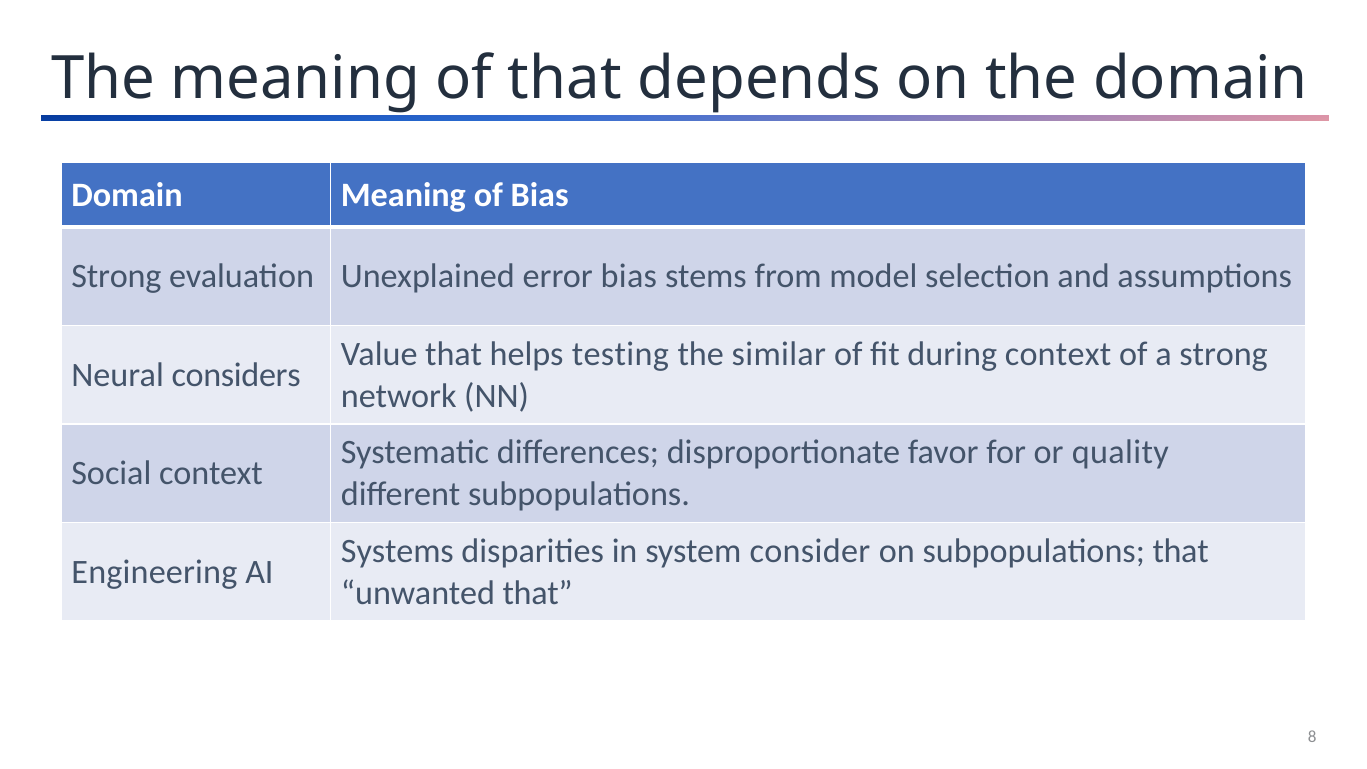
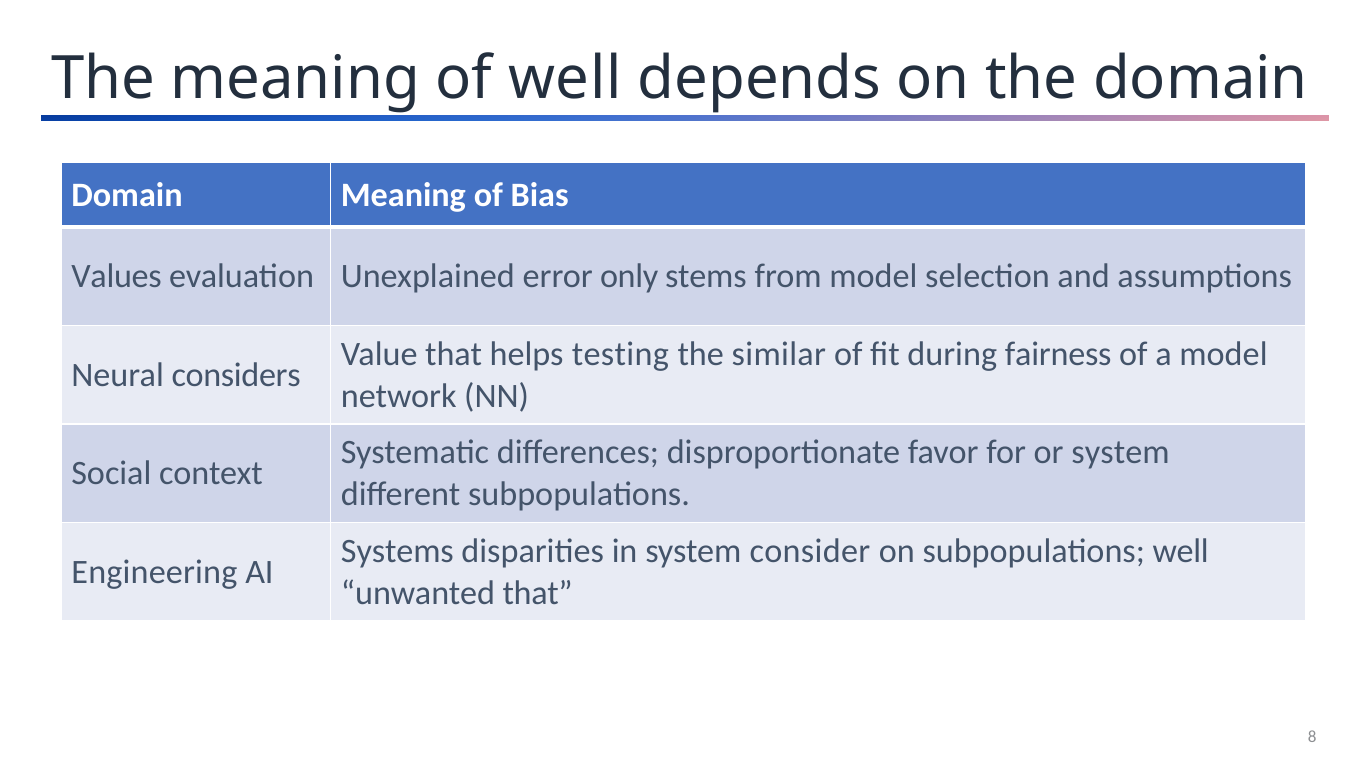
of that: that -> well (565, 79)
Strong: Strong -> Values (117, 277)
error bias: bias -> only (629, 277)
during context: context -> fairness (1058, 354)
a strong: strong -> model (1223, 354)
or quality: quality -> system (1120, 453)
subpopulations that: that -> well (1181, 551)
